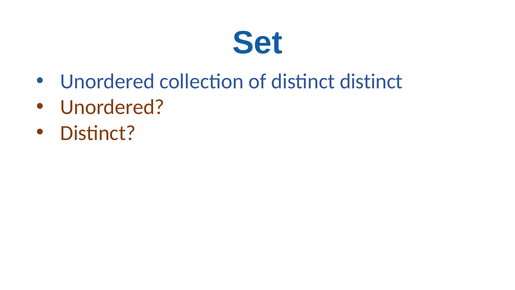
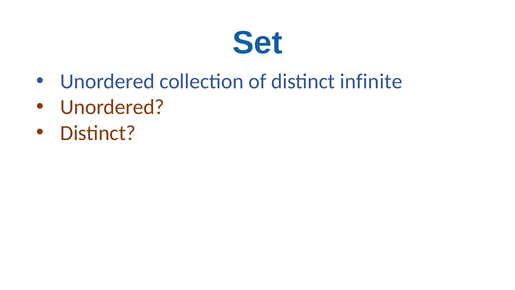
distinct distinct: distinct -> infinite (371, 81)
